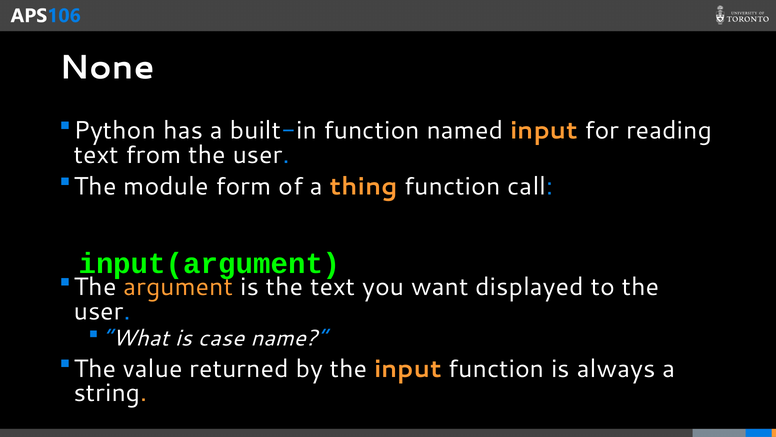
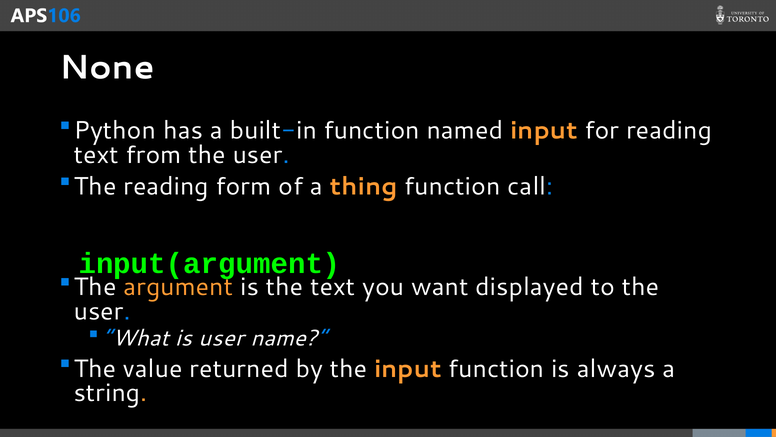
The module: module -> reading (166, 186)
is case: case -> user (221, 338)
